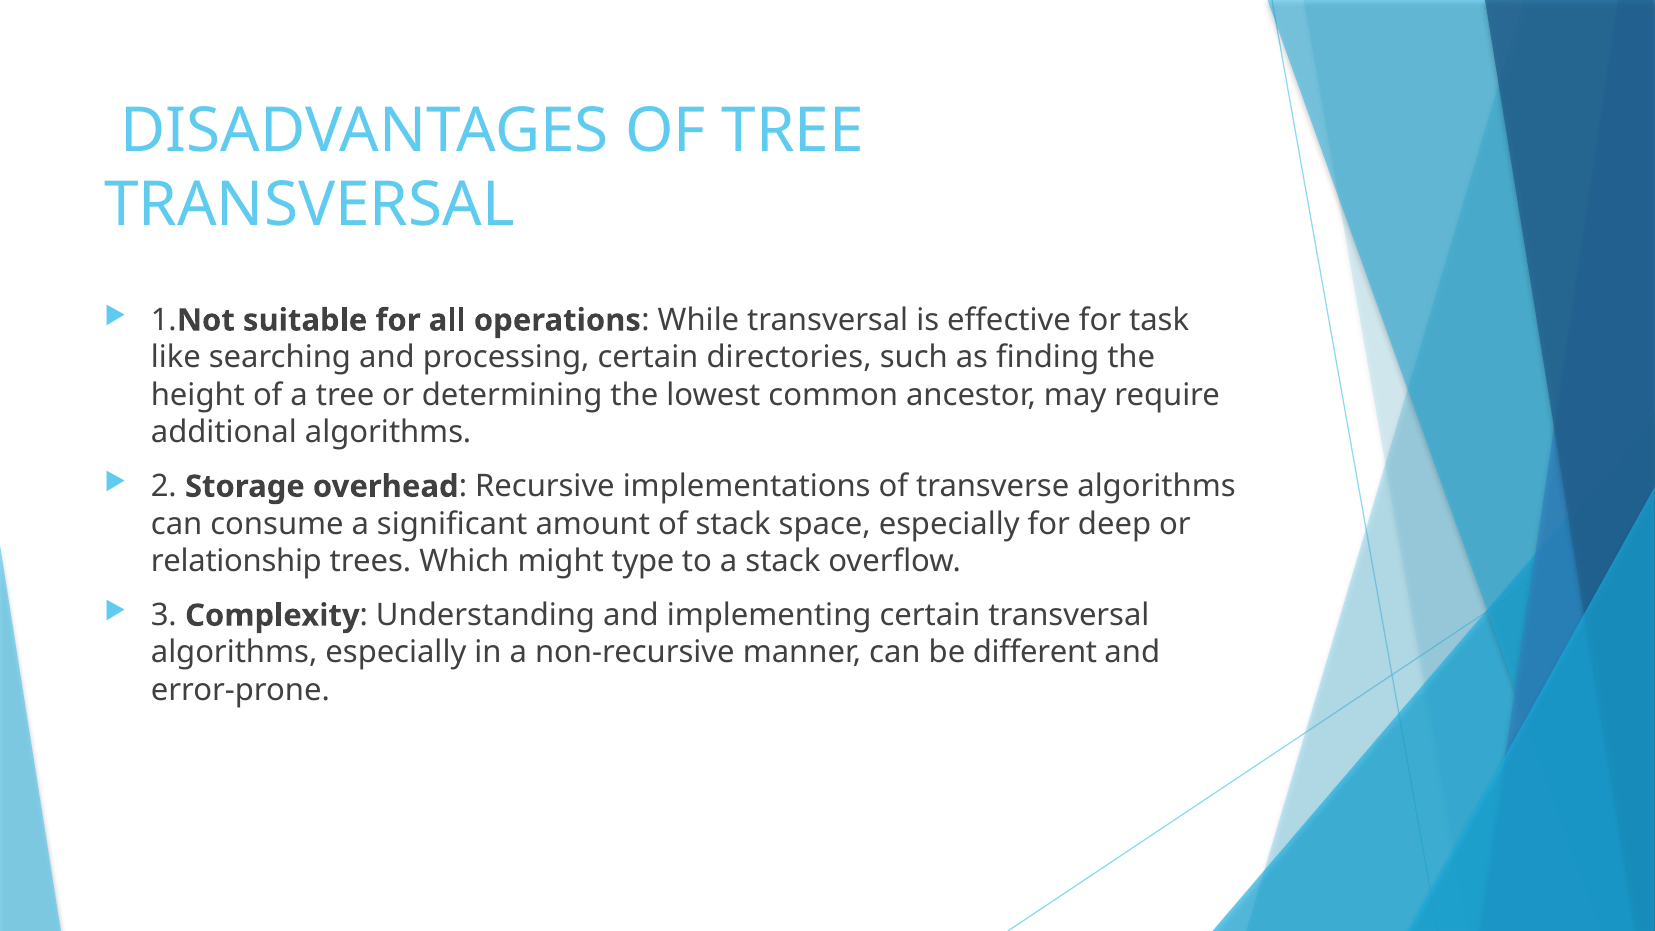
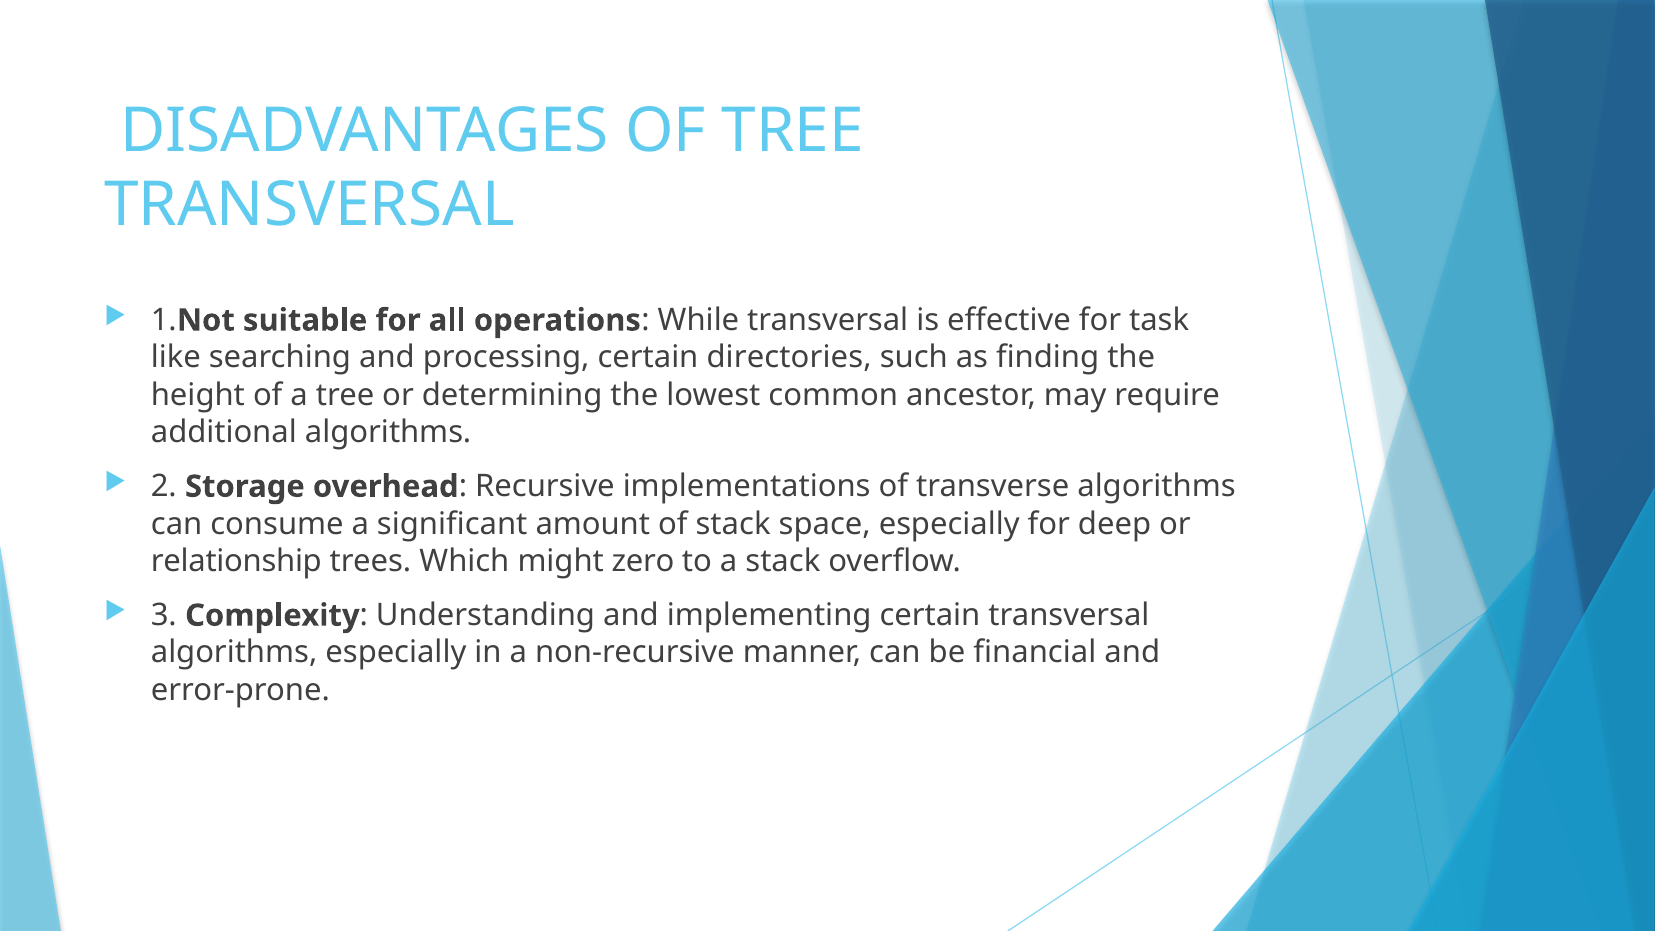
type: type -> zero (643, 561)
different: different -> financial (1035, 653)
